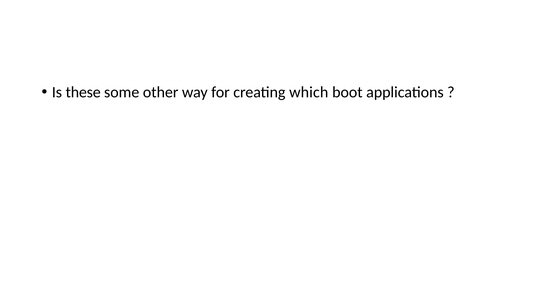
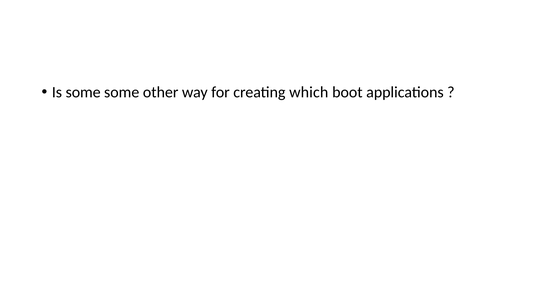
Is these: these -> some (83, 92)
